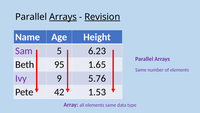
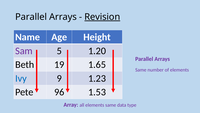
Arrays underline: present -> none (63, 17)
6.23: 6.23 -> 1.20 (97, 51)
95: 95 -> 19 (59, 64)
Ivy colour: purple -> blue (21, 78)
5.76: 5.76 -> 1.23 (97, 78)
42: 42 -> 96 (59, 92)
